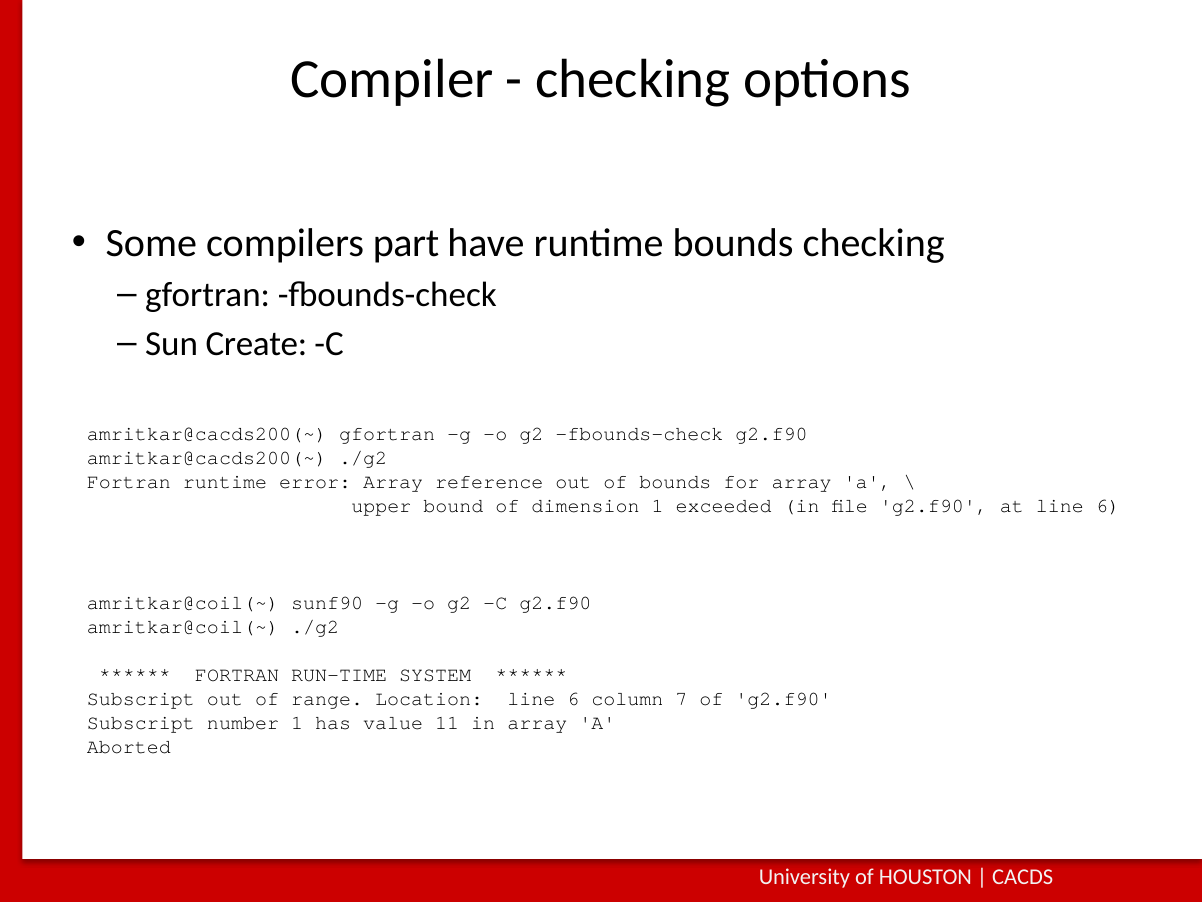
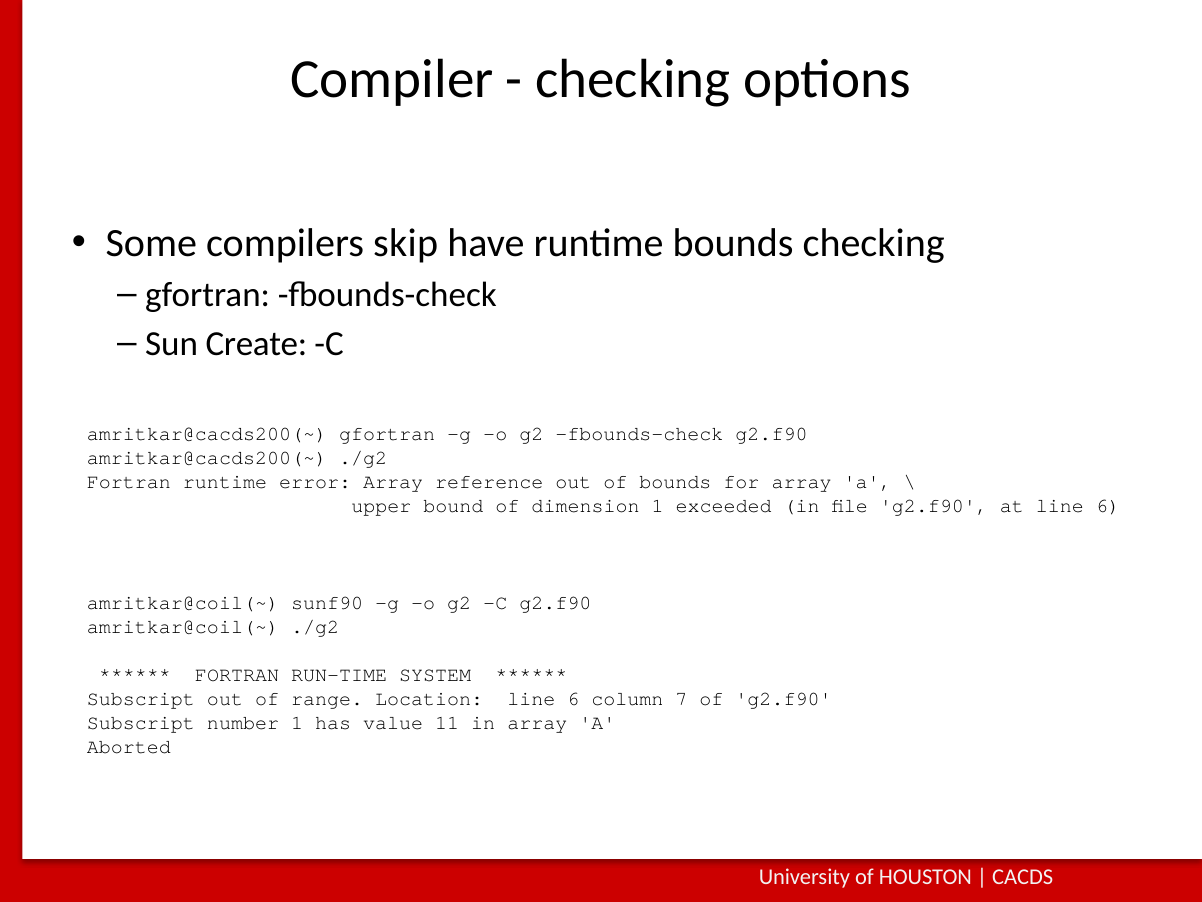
part: part -> skip (406, 243)
